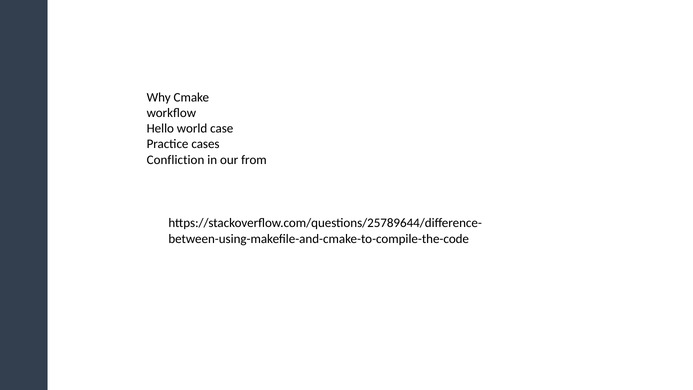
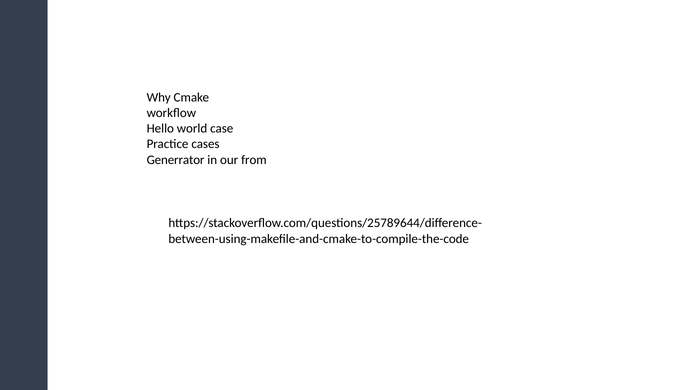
Confliction: Confliction -> Generrator (176, 160)
